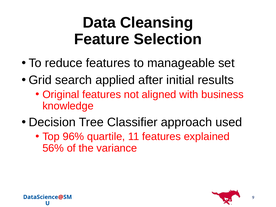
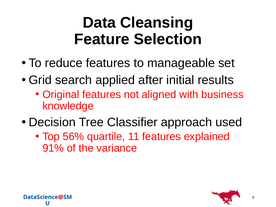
96%: 96% -> 56% (73, 137)
56%: 56% -> 91% (53, 148)
